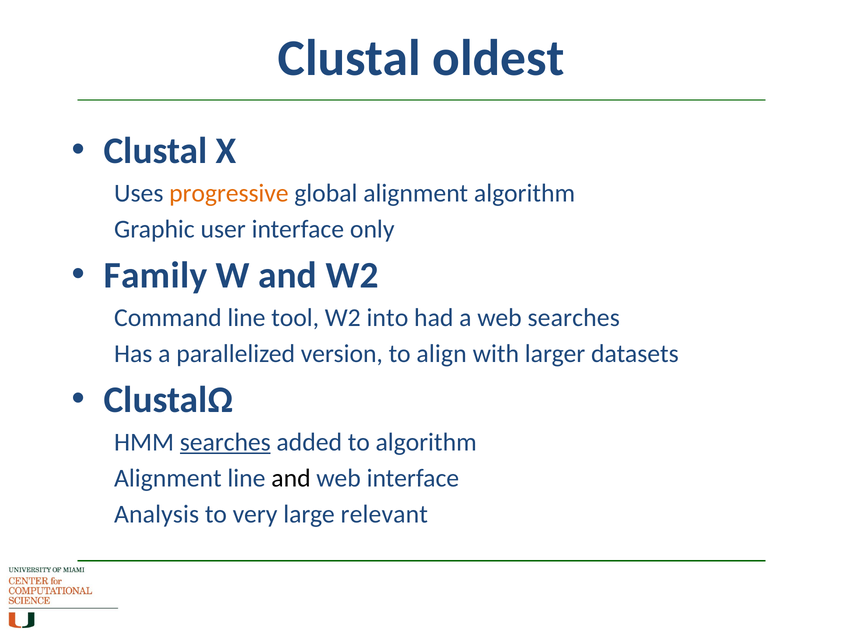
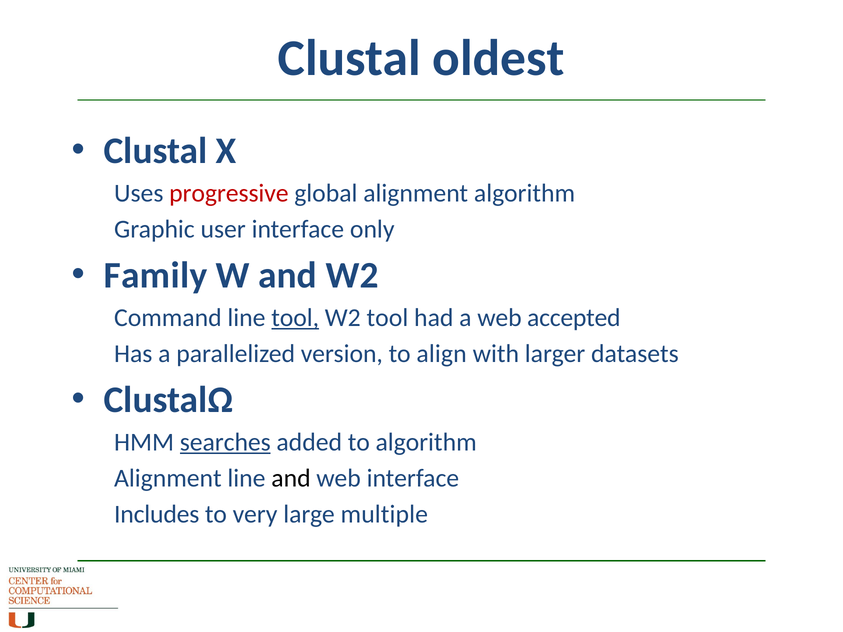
progressive colour: orange -> red (229, 193)
tool underline: none -> present (295, 318)
W2 into: into -> tool (387, 318)
web searches: searches -> accepted (574, 318)
Analysis: Analysis -> Includes (157, 514)
relevant: relevant -> multiple (384, 514)
